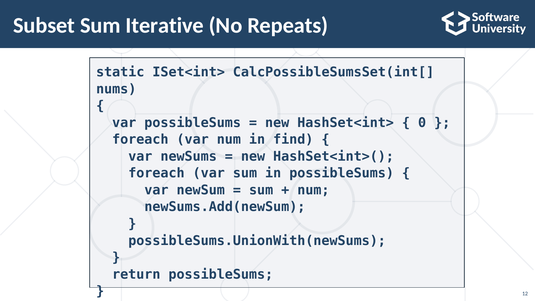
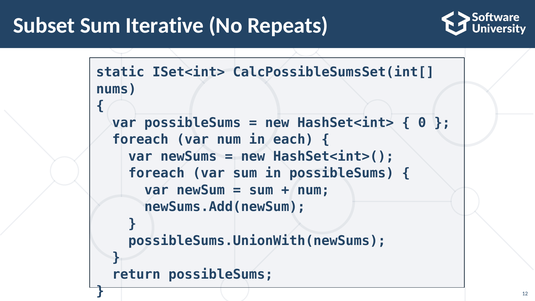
find: find -> each (293, 140)
